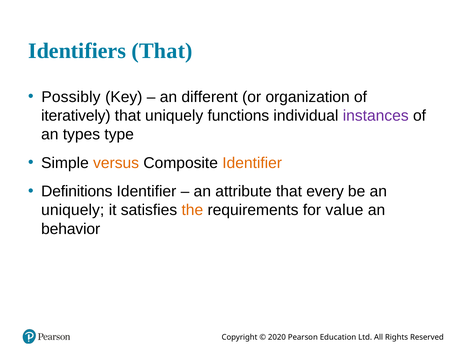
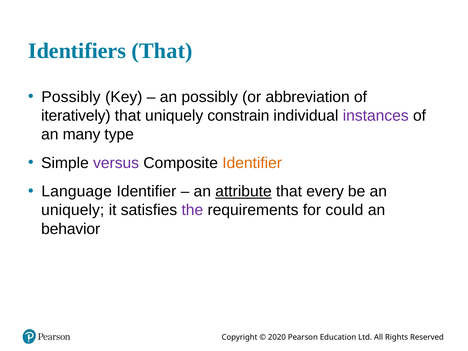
an different: different -> possibly (210, 97)
organization: organization -> abbreviation (308, 97)
functions: functions -> constrain (238, 116)
types: types -> many (82, 134)
versus colour: orange -> purple (116, 163)
Definitions: Definitions -> Language (77, 191)
attribute underline: none -> present (244, 191)
the colour: orange -> purple (192, 210)
value: value -> could (344, 210)
